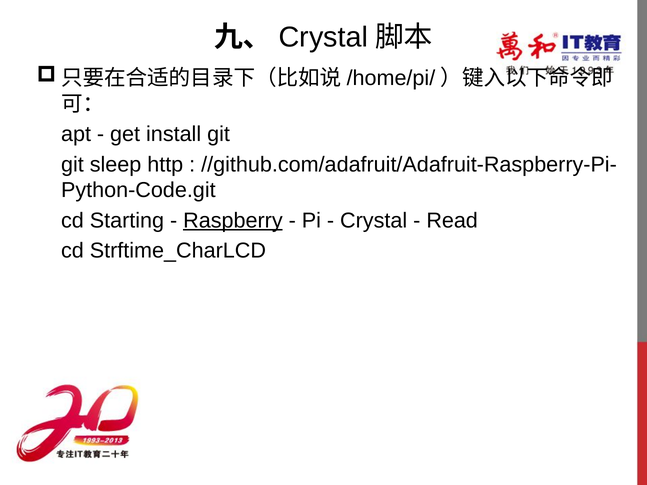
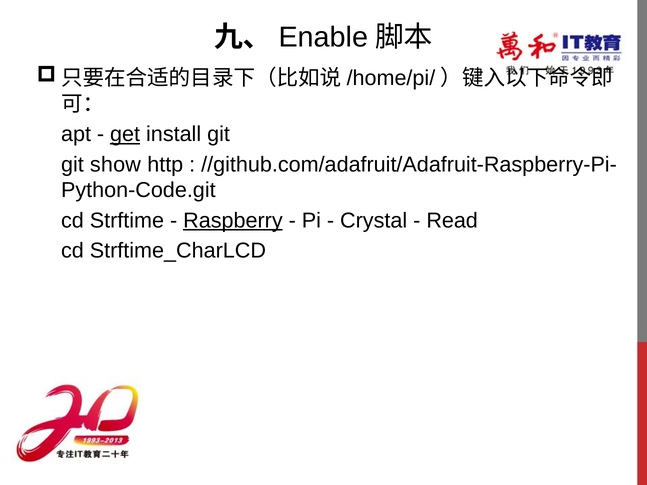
Crystal: Crystal -> Enable (323, 37)
get underline: none -> present (125, 134)
sleep: sleep -> show (115, 165)
Starting: Starting -> Strftime (127, 221)
